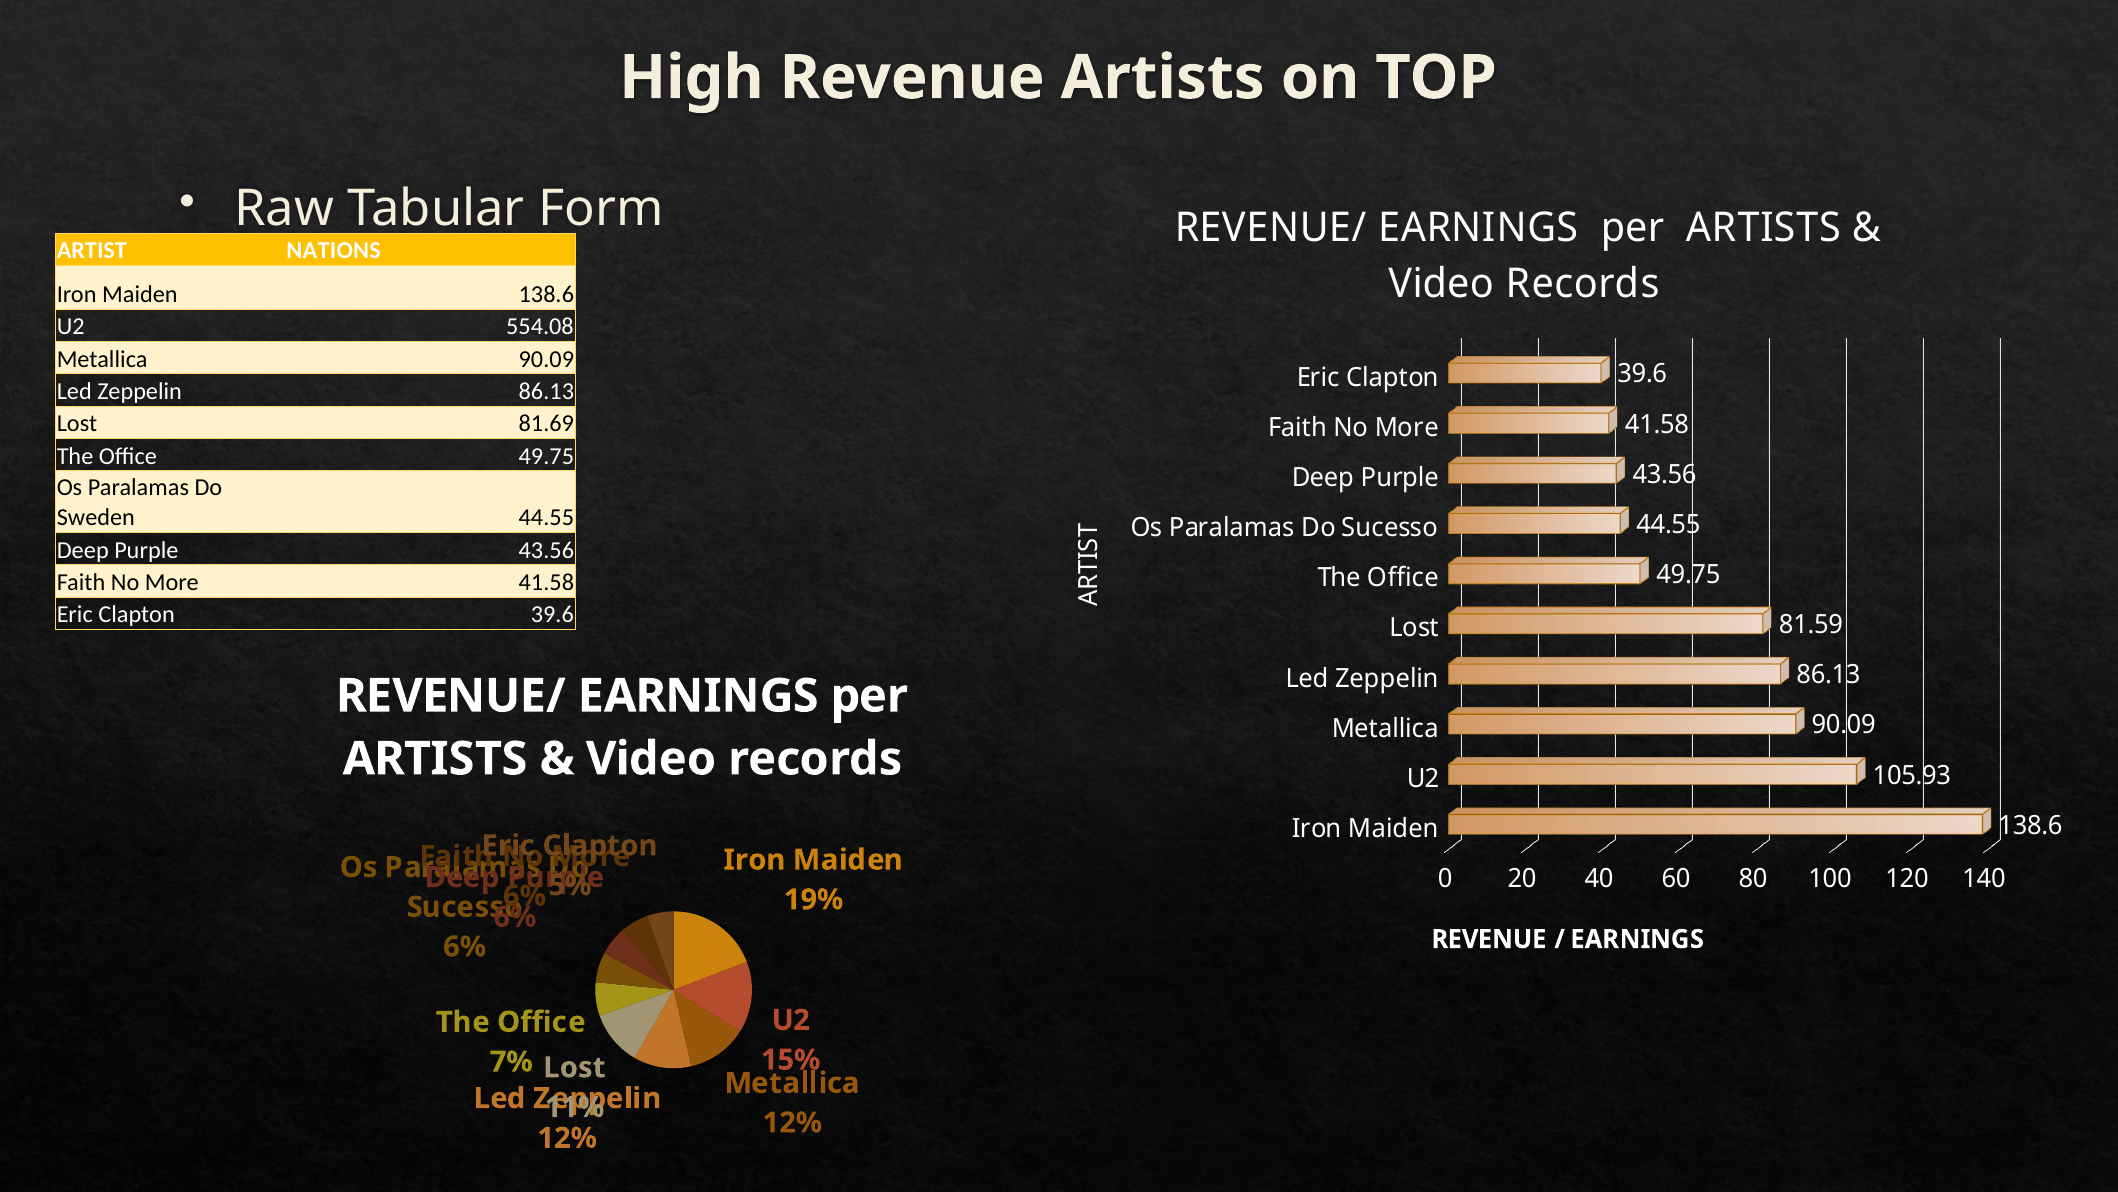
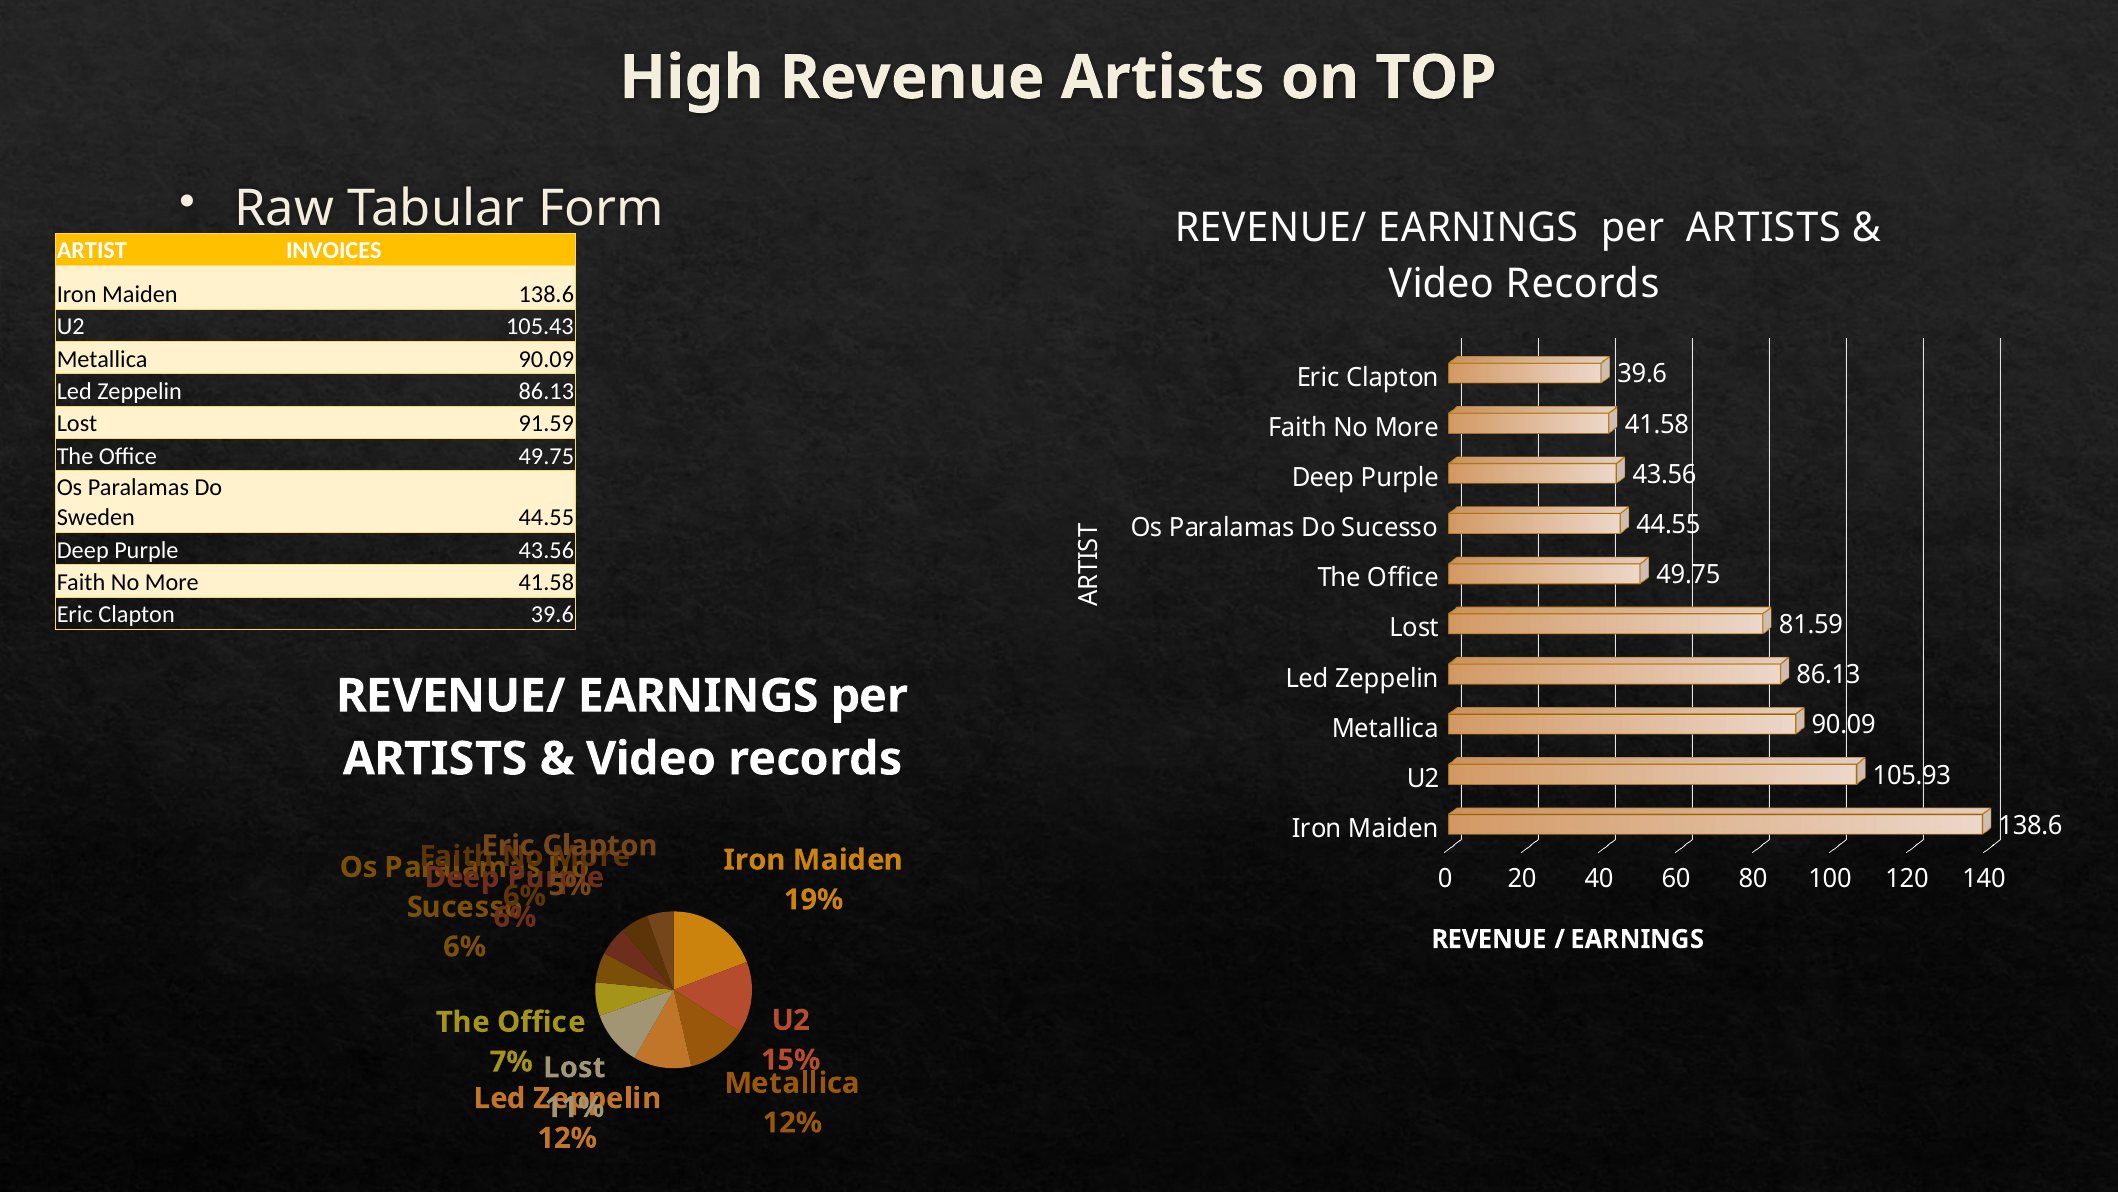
NATIONS: NATIONS -> INVOICES (334, 250)
554.08: 554.08 -> 105.43 (540, 327)
81.69: 81.69 -> 91.59 (546, 424)
